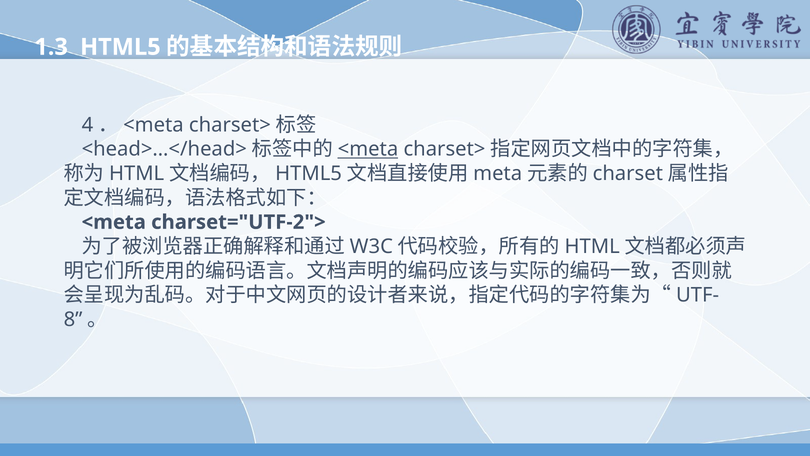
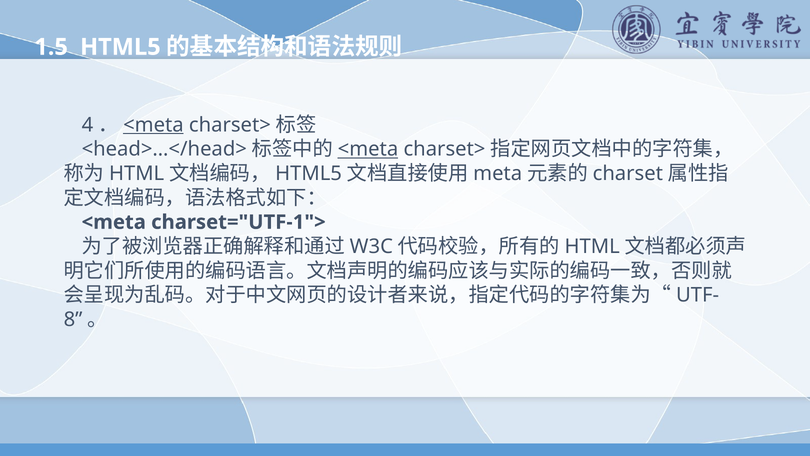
1.3: 1.3 -> 1.5 (51, 47)
<meta underline: none -> present (153, 125)
charset="UTF-2">: charset="UTF-2"> -> charset="UTF-1"> (238, 222)
